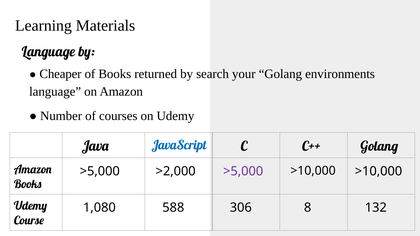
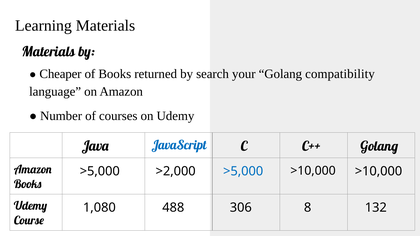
Language: Language -> Materials (49, 52)
environments: environments -> compatibility (340, 74)
>5,000 colour: purple -> blue (243, 172)
588: 588 -> 488 (173, 208)
